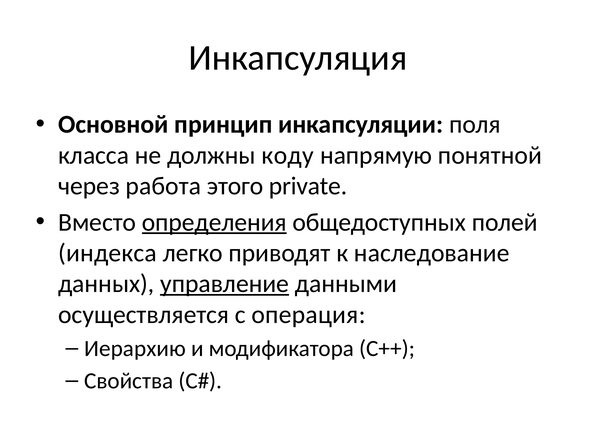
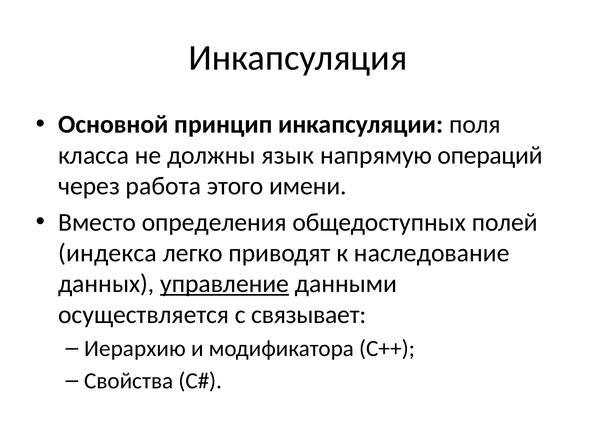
коду: коду -> язык (288, 155)
понятной: понятной -> операций (490, 155)
private: private -> имени (308, 186)
определения underline: present -> none (214, 222)
операция: операция -> связывает (309, 315)
